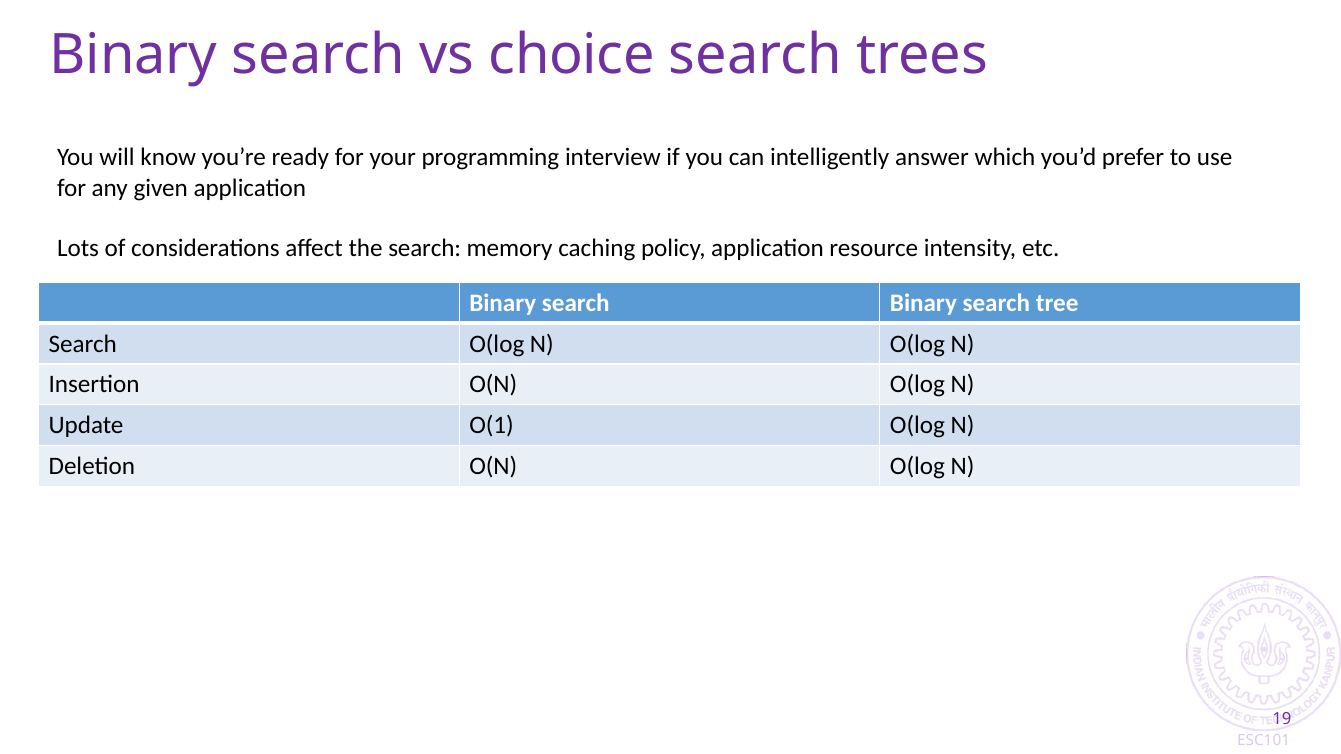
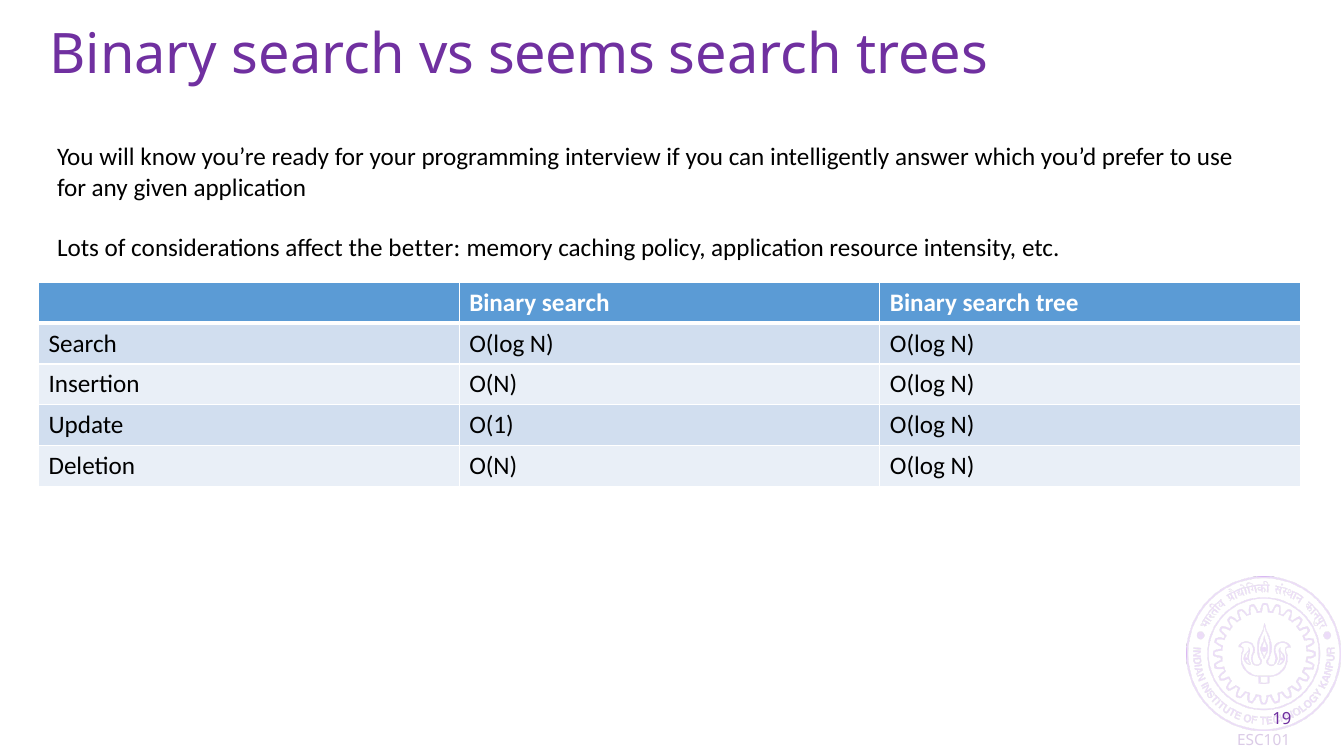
choice: choice -> seems (572, 55)
the search: search -> better (424, 248)
